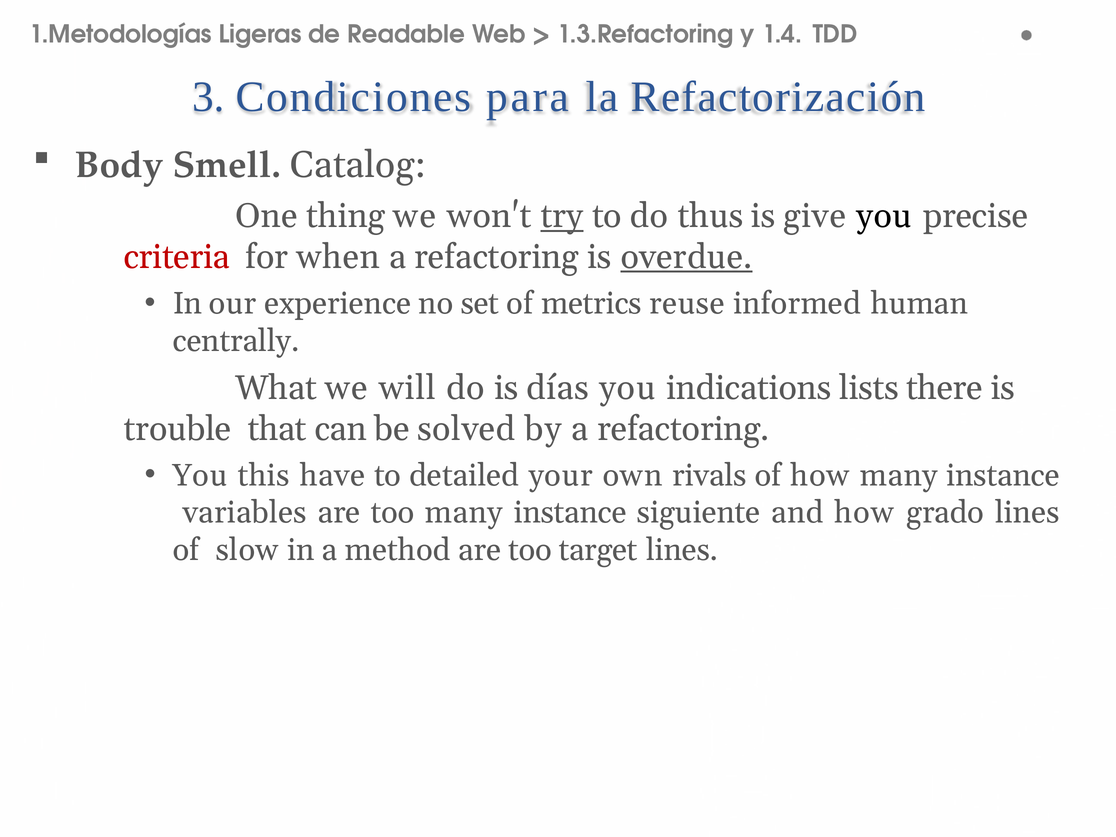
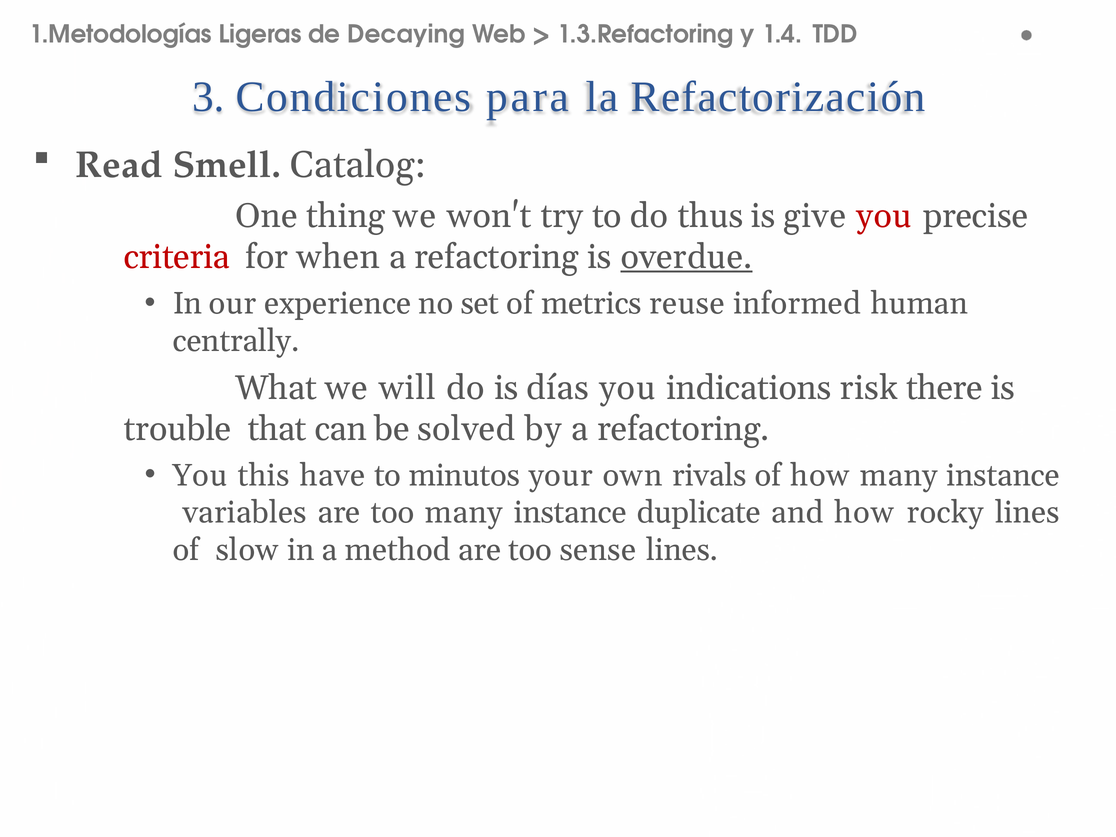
Readable: Readable -> Decaying (406, 35)
Body: Body -> Read (119, 165)
try underline: present -> none (562, 216)
you colour: black -> red (884, 216)
lists: lists -> risk (869, 388)
detailed: detailed -> minutos (464, 475)
siguiente: siguiente -> duplicate (699, 513)
grado: grado -> rocky (945, 513)
target: target -> sense (598, 550)
